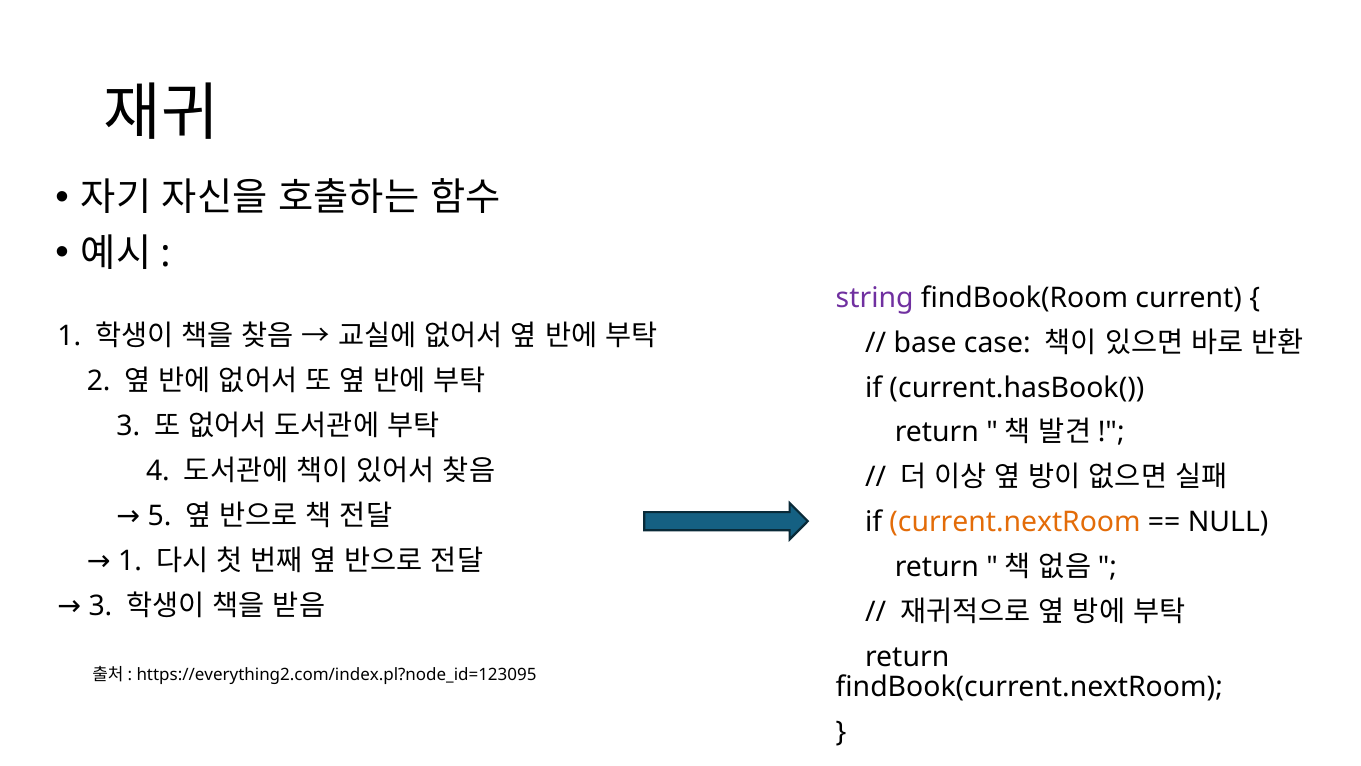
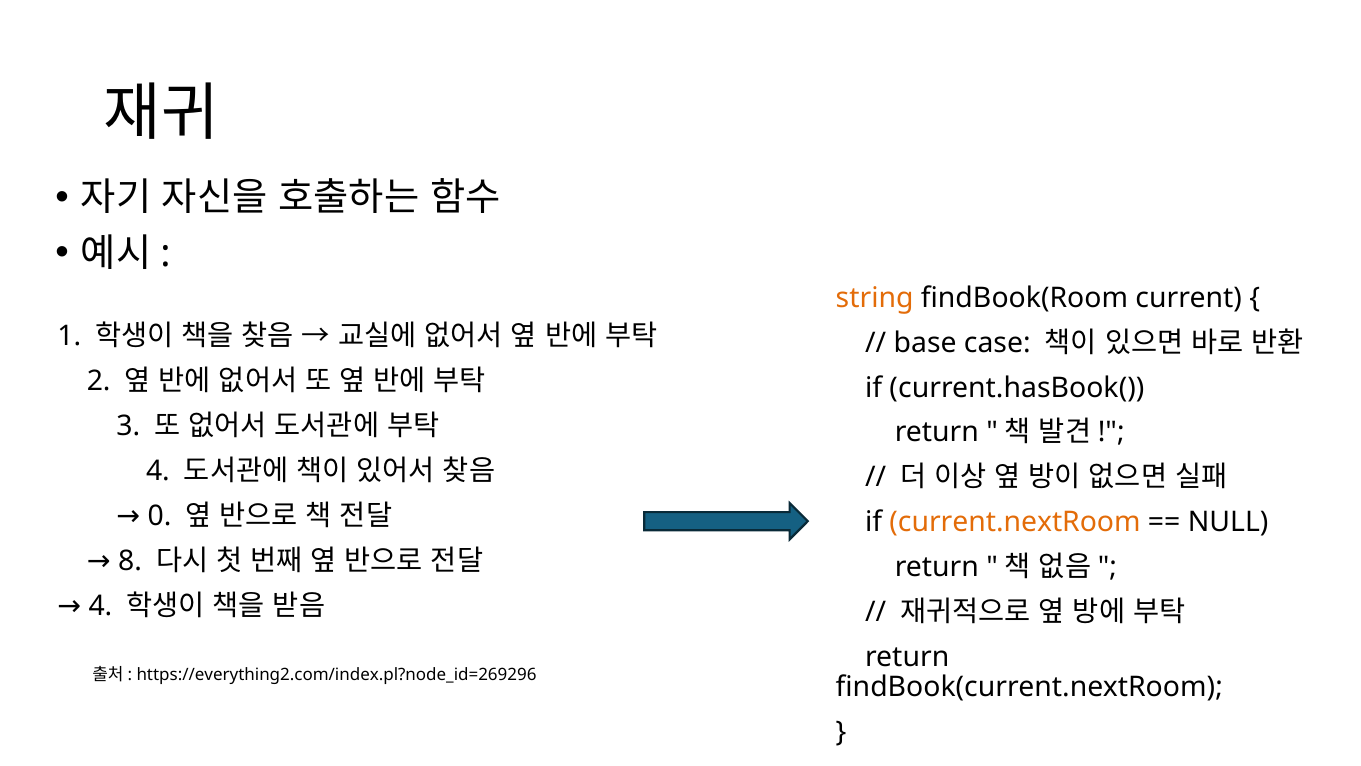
string colour: purple -> orange (875, 298)
5: 5 -> 0 (159, 516)
1: 1 -> 8 (130, 561)
3: 3 -> 4 (100, 605)
https://everything2.com/index.pl?node_id=123095: https://everything2.com/index.pl?node_id=123095 -> https://everything2.com/index.pl?node_id=269296 (336, 675)
